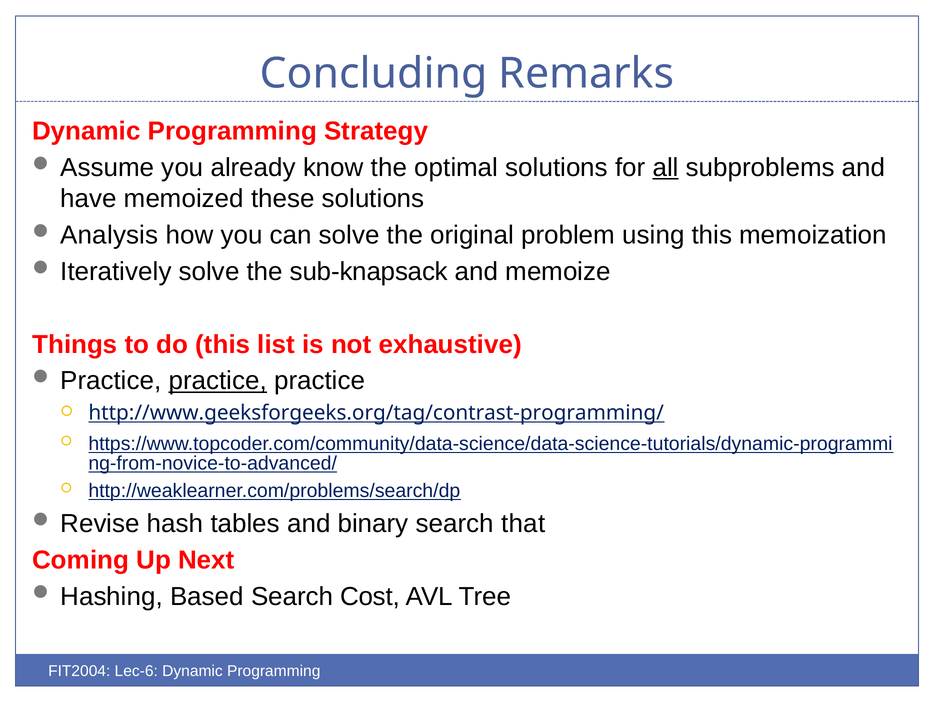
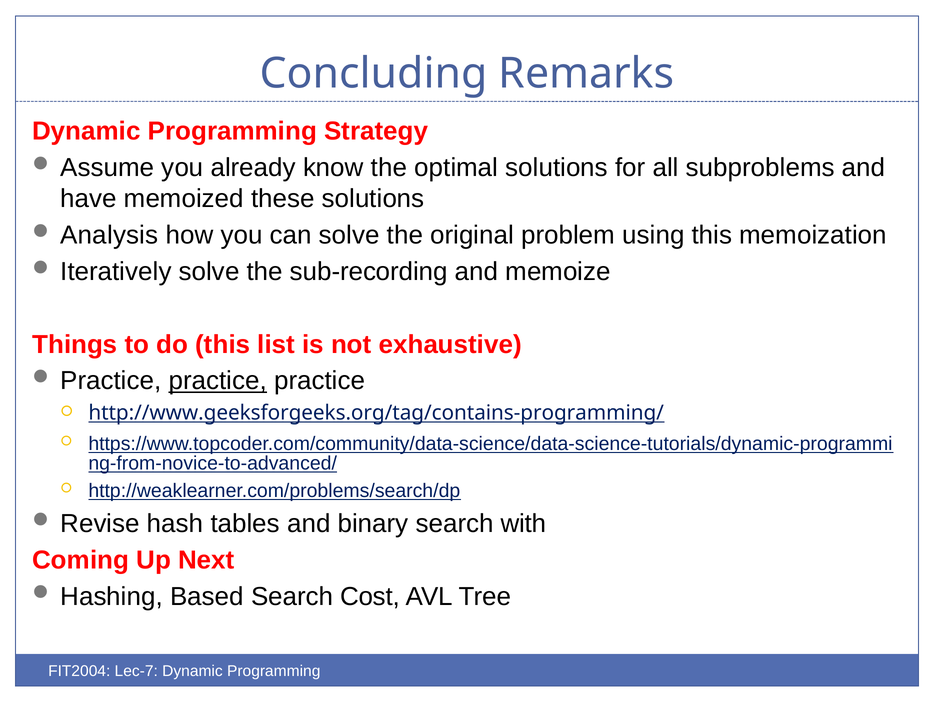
all underline: present -> none (666, 167)
sub-knapsack: sub-knapsack -> sub-recording (369, 271)
http://www.geeksforgeeks.org/tag/contrast-programming/: http://www.geeksforgeeks.org/tag/contrast-programming/ -> http://www.geeksforgeeks.org/tag/contains-programming/ (376, 412)
that: that -> with (523, 523)
Lec-6: Lec-6 -> Lec-7 (136, 671)
